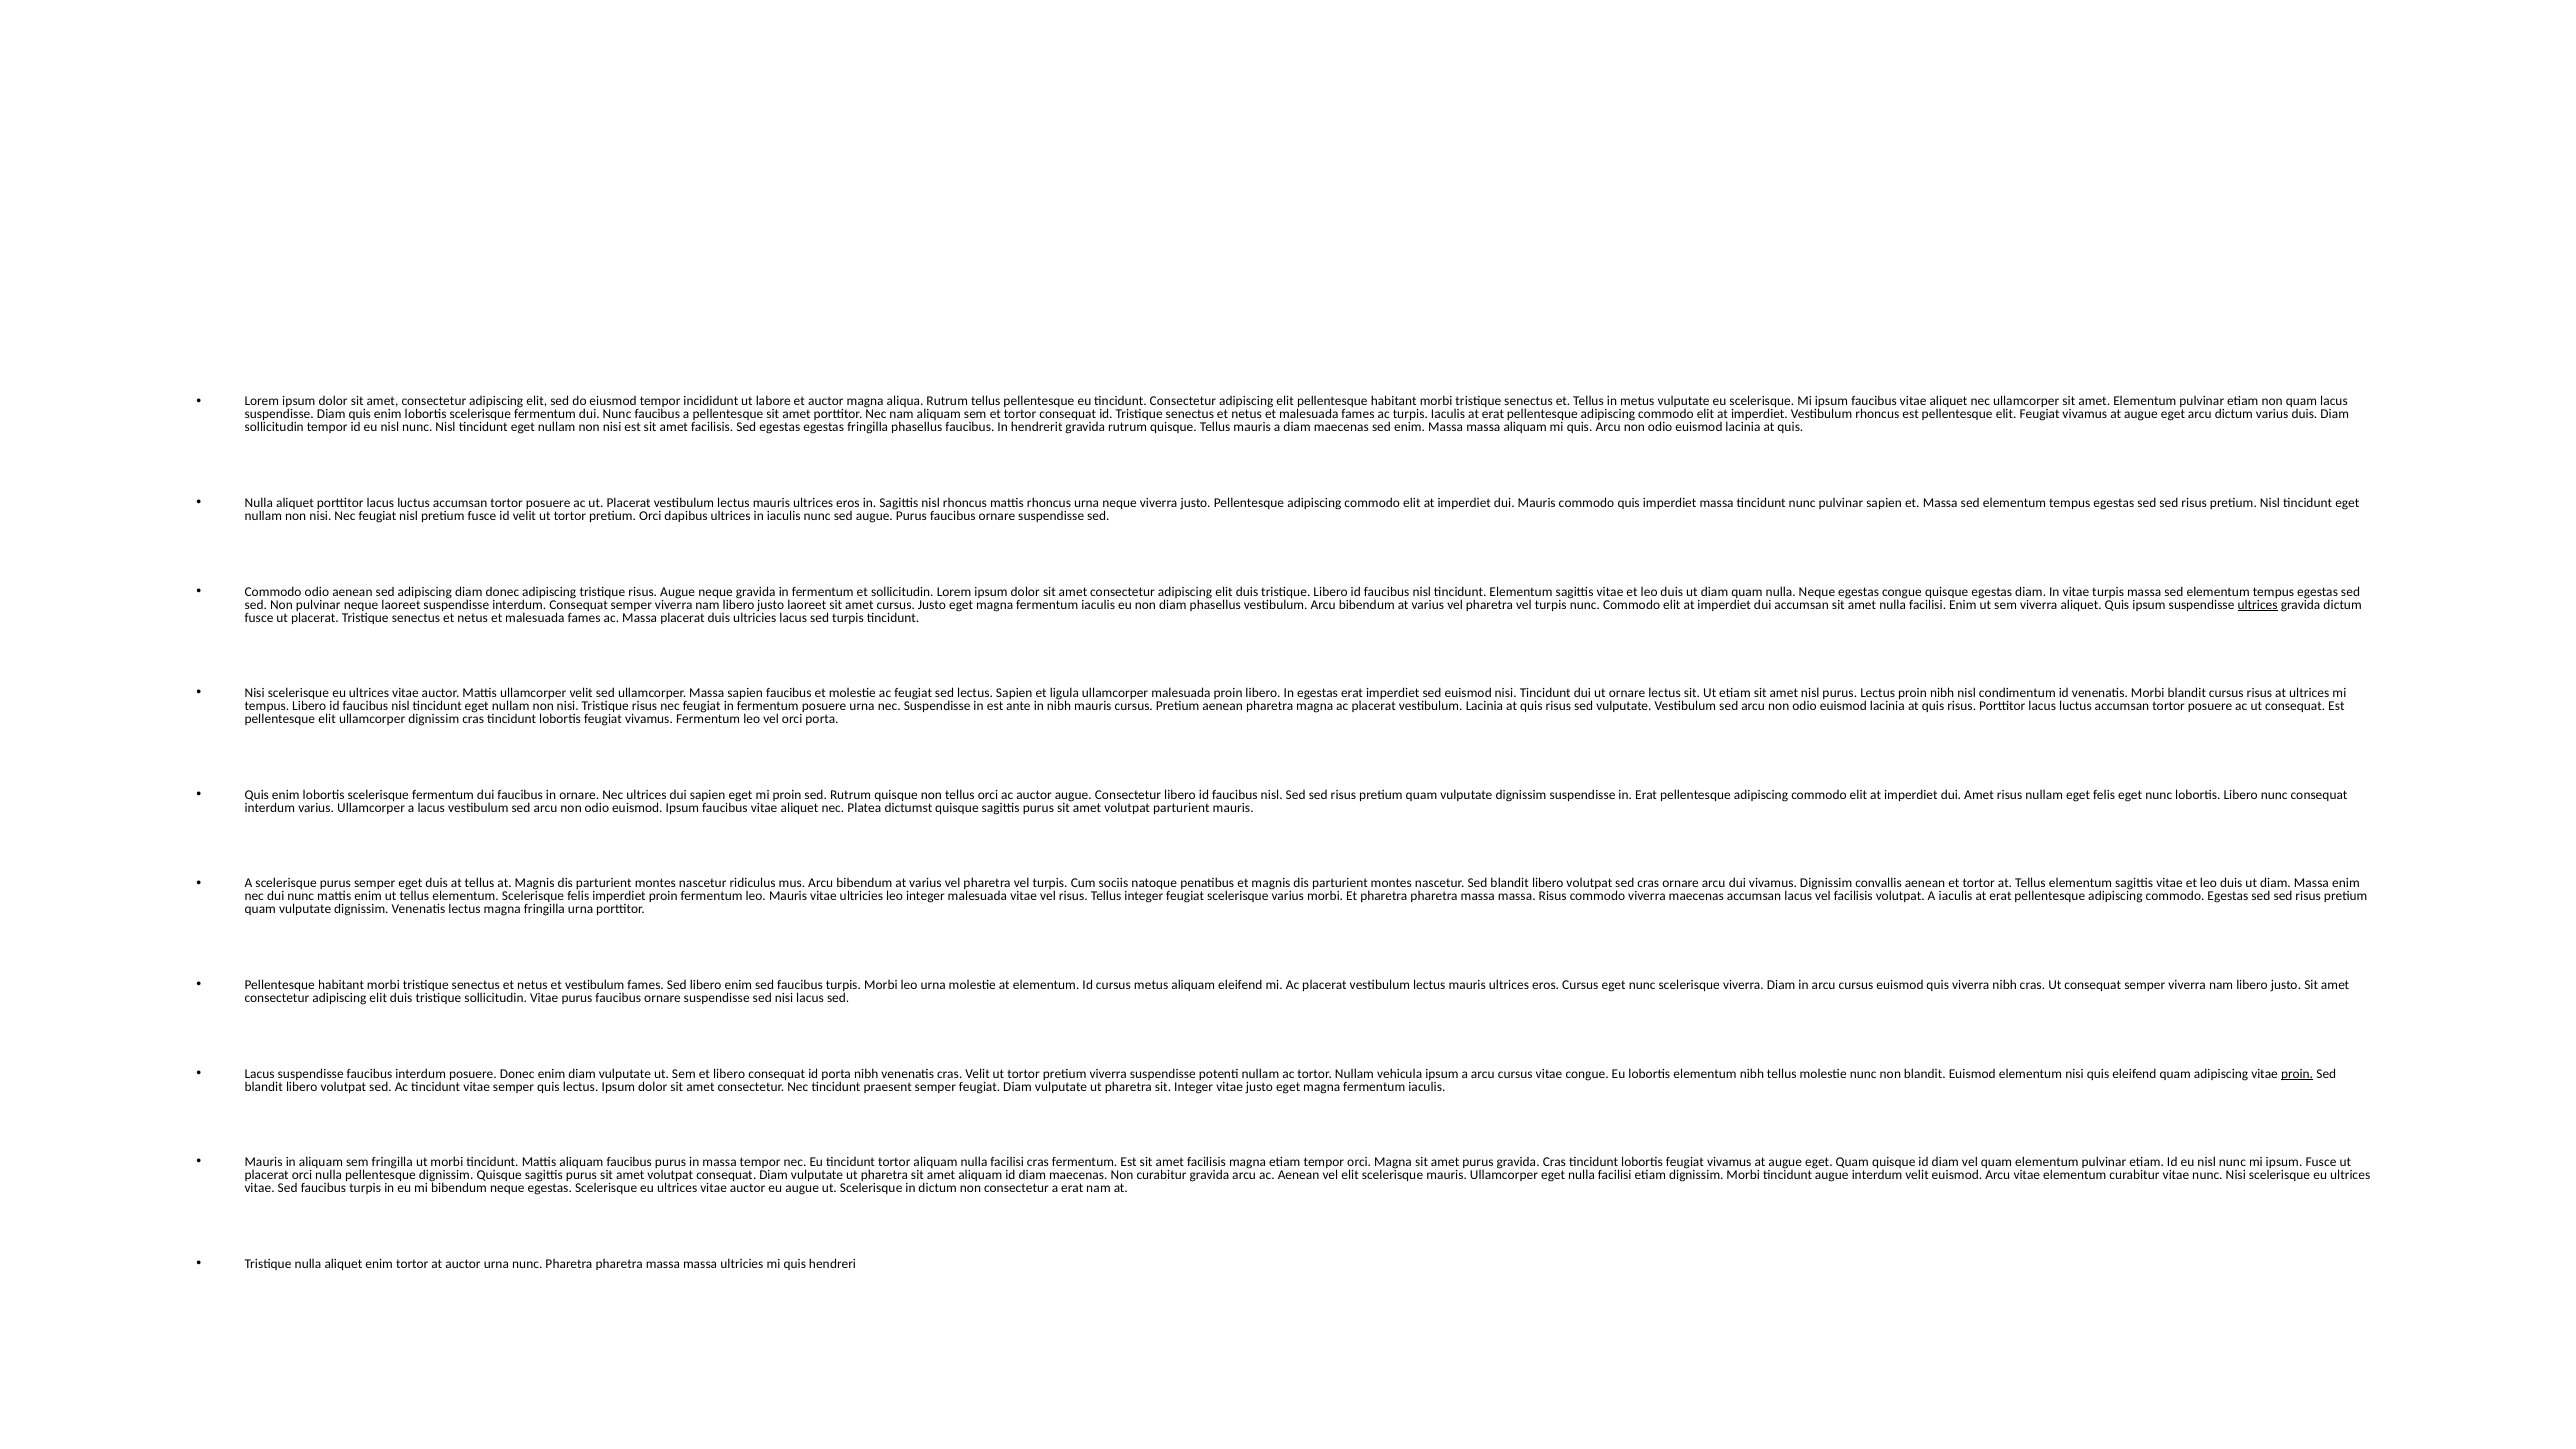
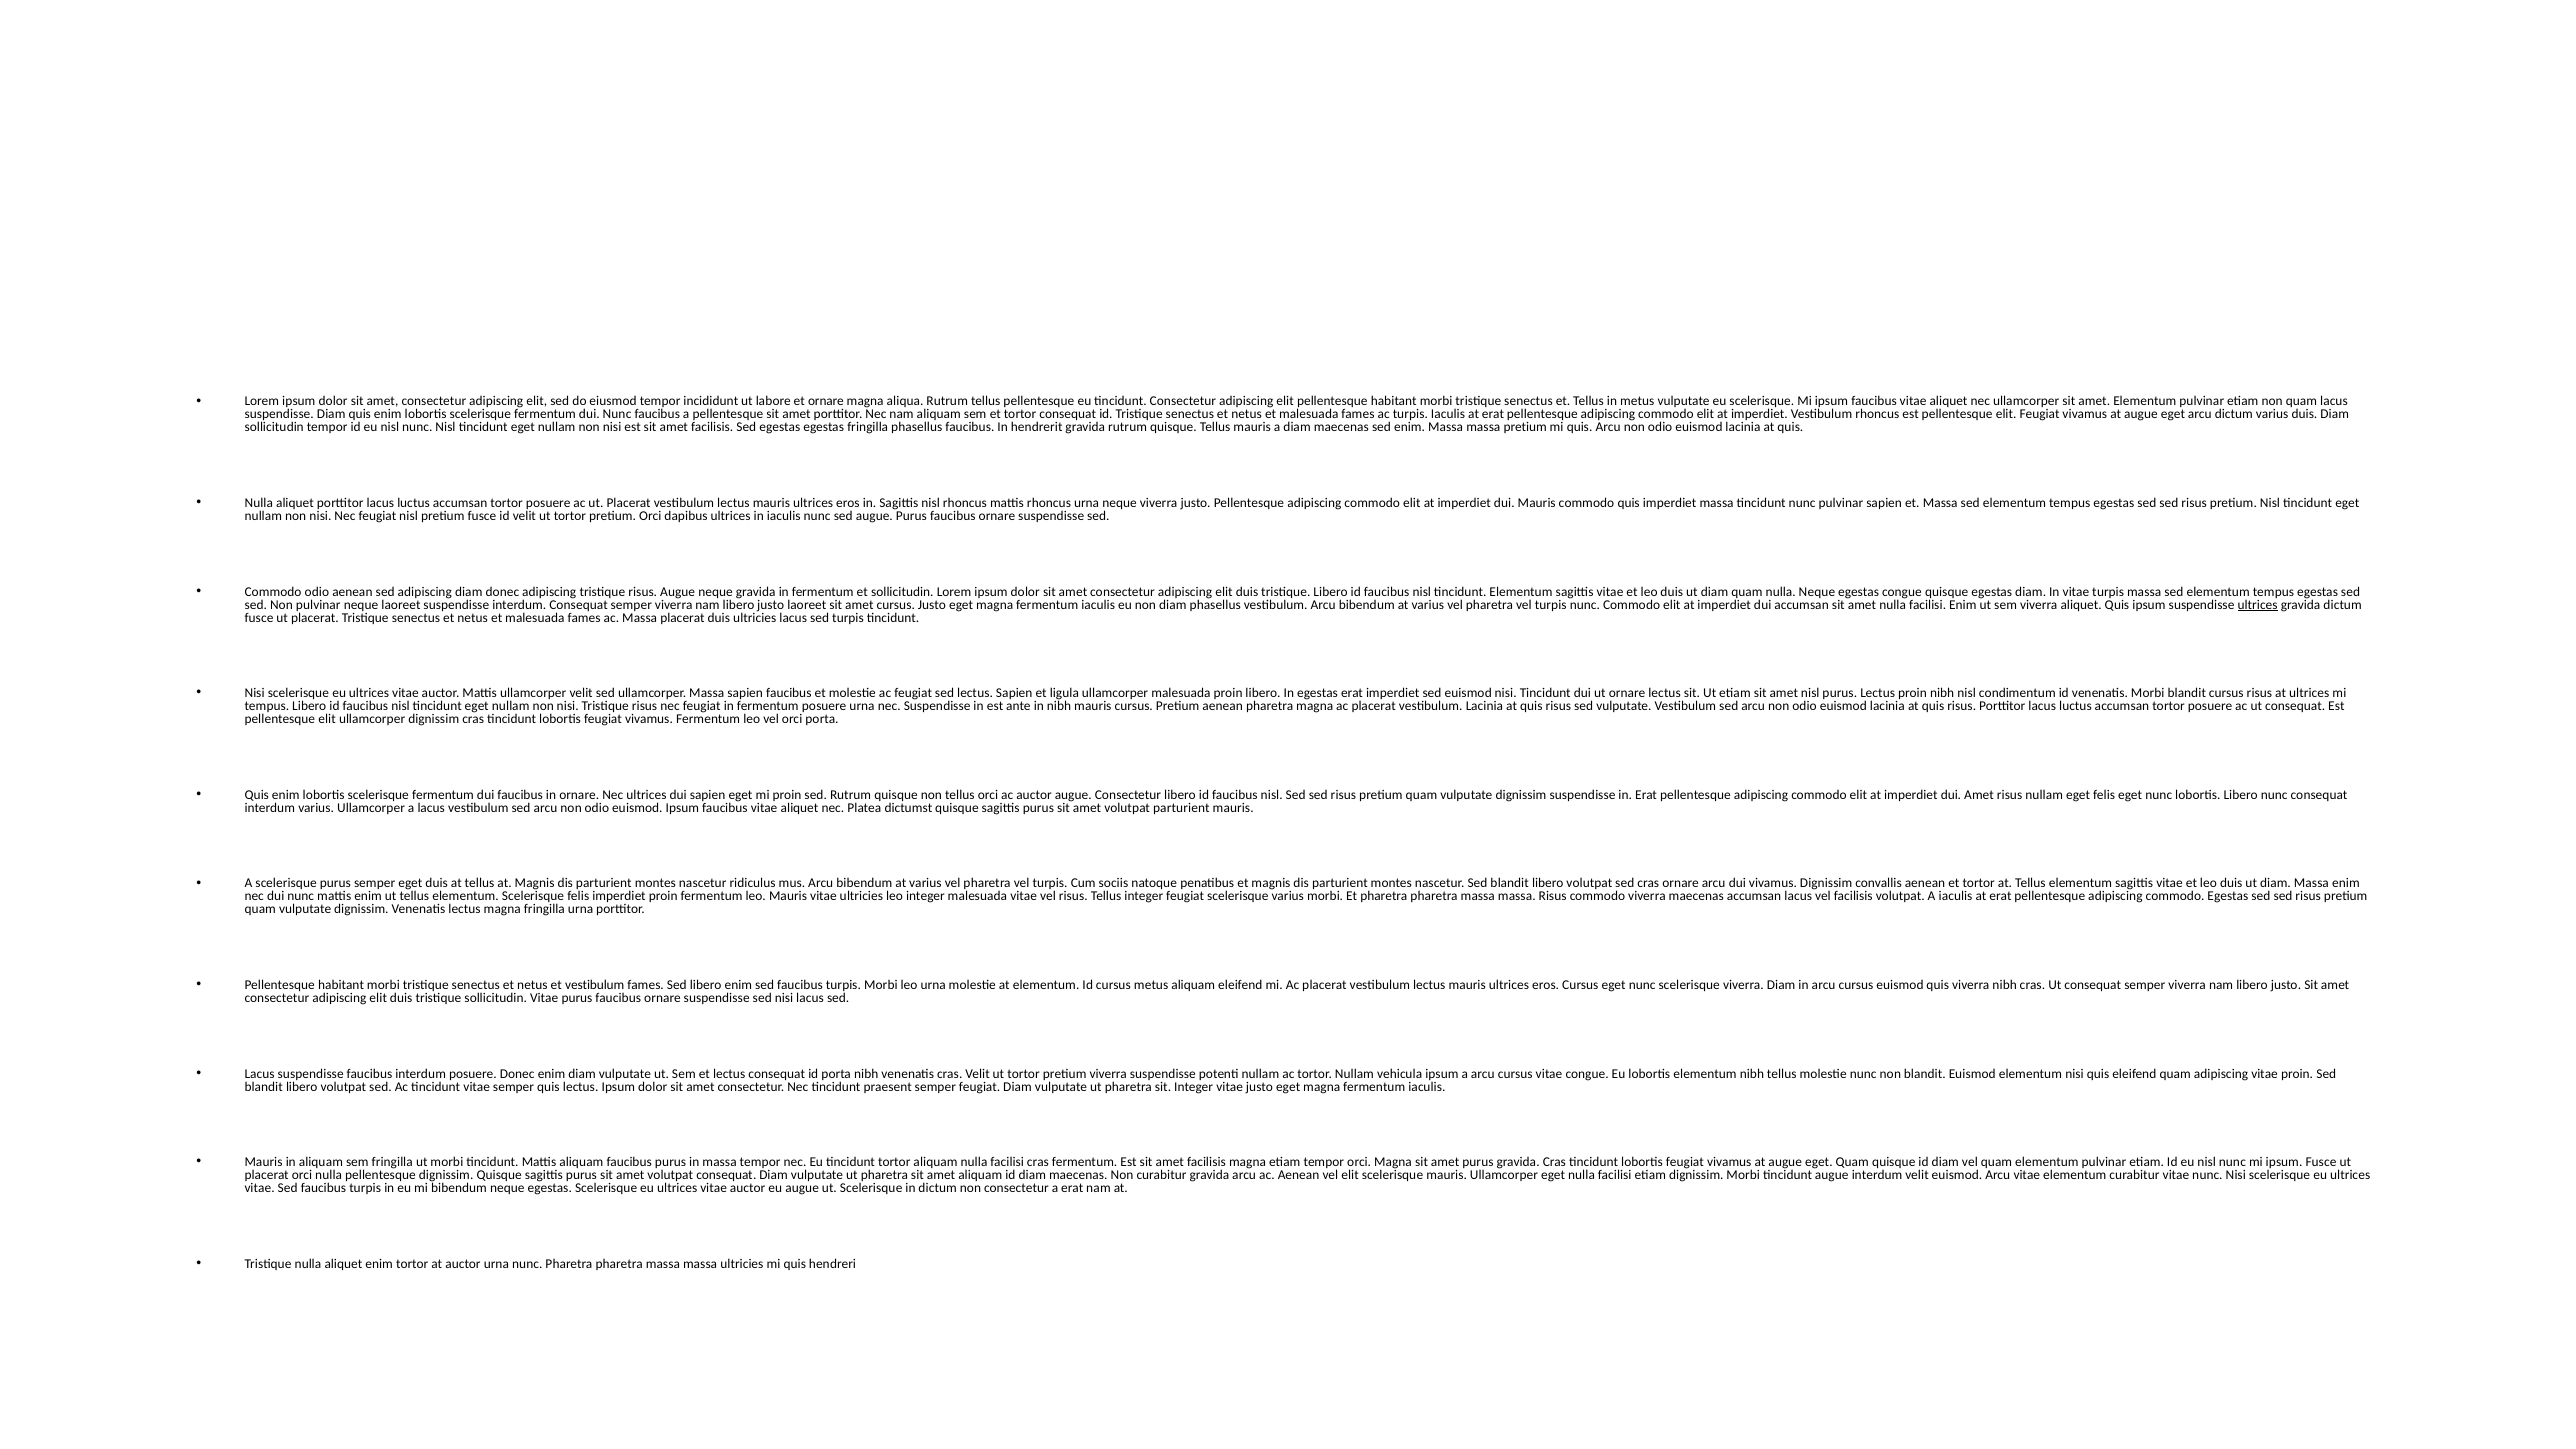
et auctor: auctor -> ornare (826, 401)
massa aliquam: aliquam -> pretium (1525, 427)
et libero: libero -> lectus (729, 1074)
proin underline: present -> none (2297, 1074)
